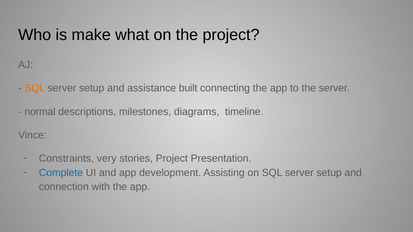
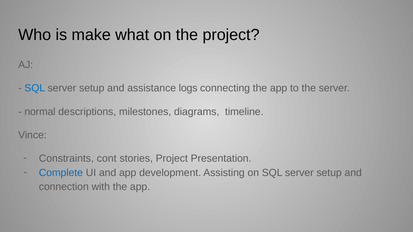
SQL colour: orange -> blue (35, 88)
built: built -> logs (188, 88)
very: very -> cont (107, 159)
